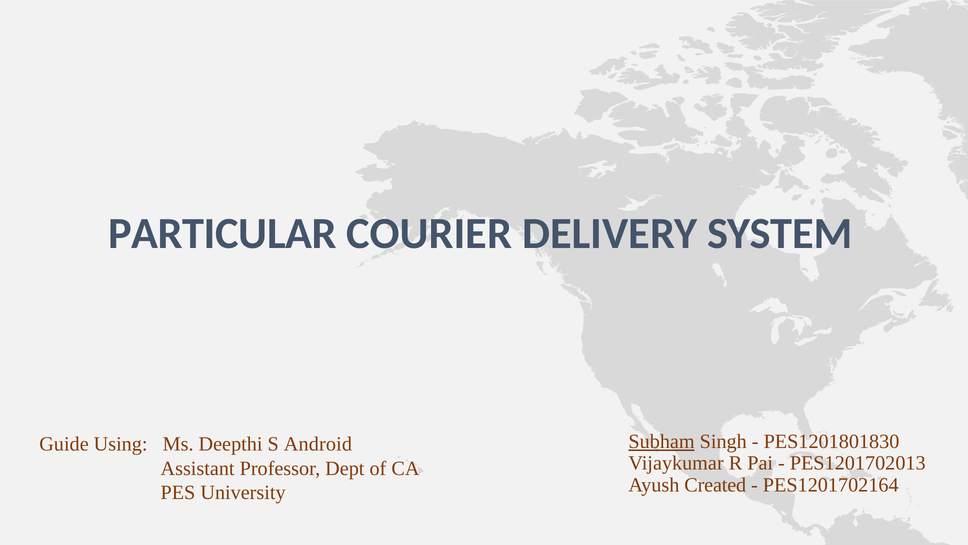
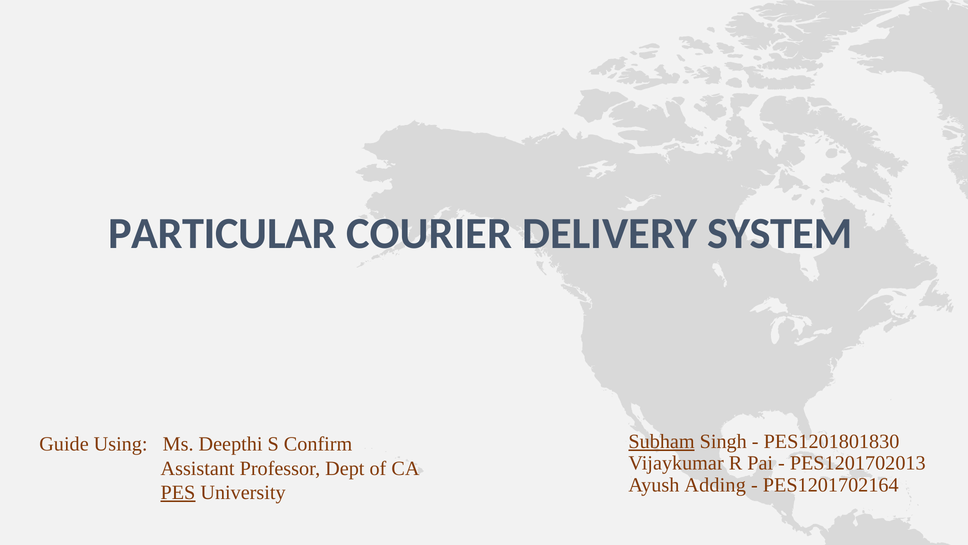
Android: Android -> Confirm (318, 444)
Created: Created -> Adding (715, 485)
PES underline: none -> present (178, 492)
